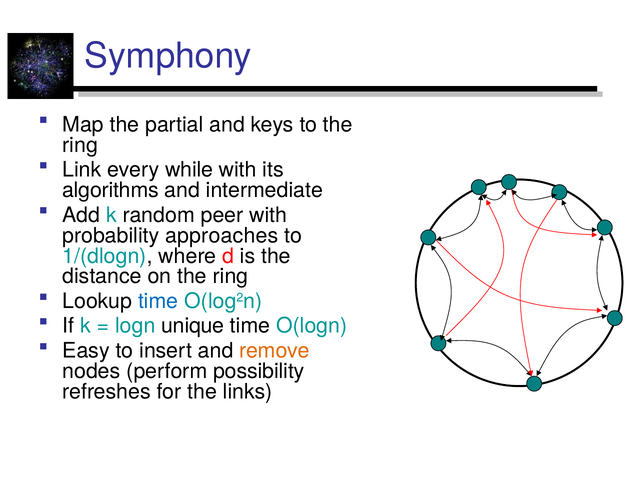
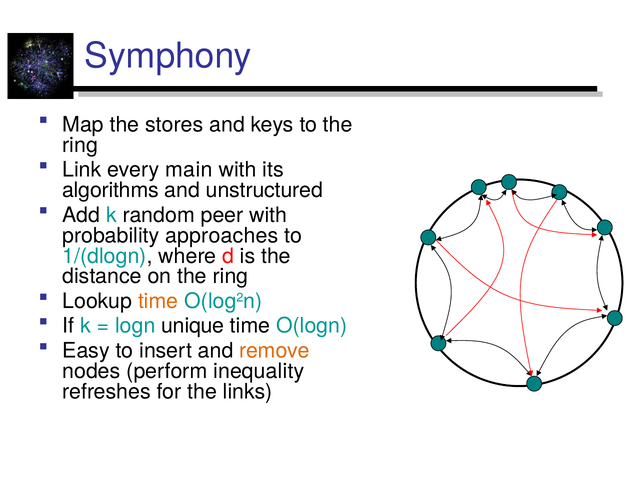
partial: partial -> stores (174, 125)
while: while -> main (189, 170)
intermediate: intermediate -> unstructured (264, 190)
time colour: blue -> orange (158, 301)
possibility: possibility -> inequality (259, 371)
